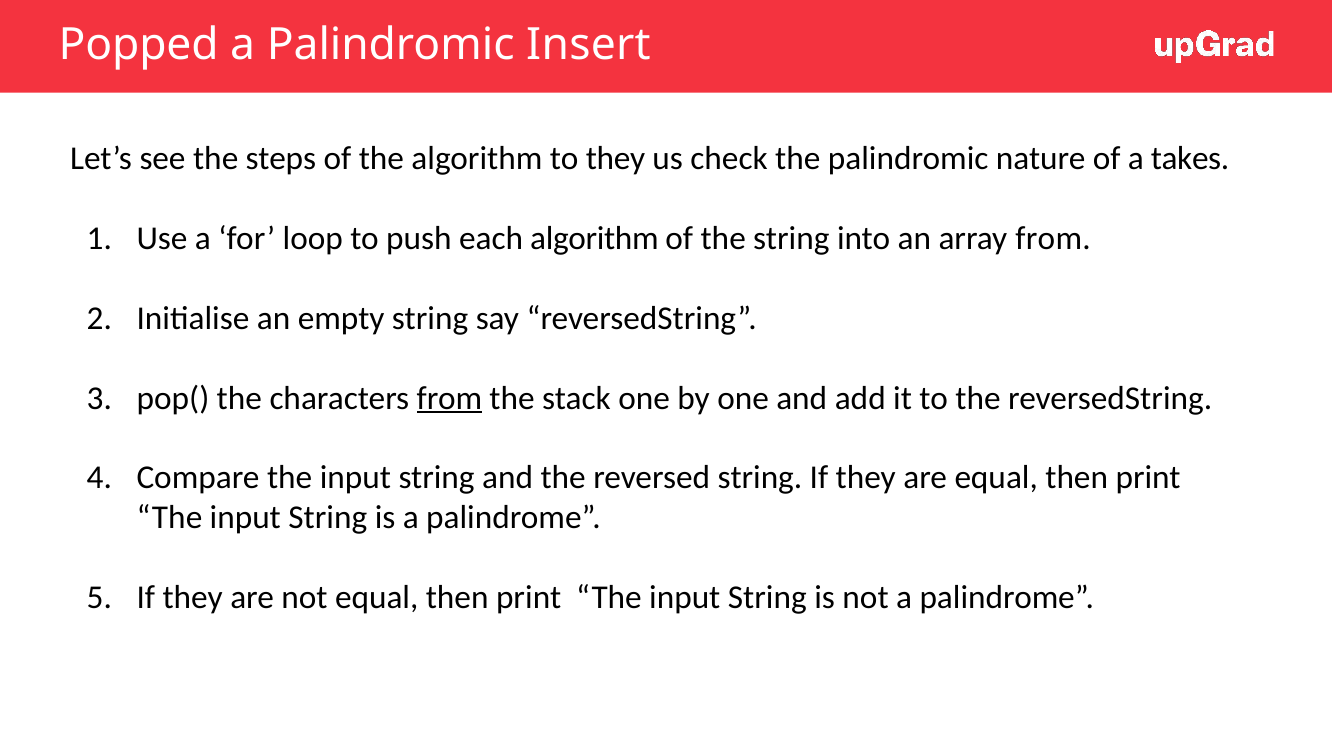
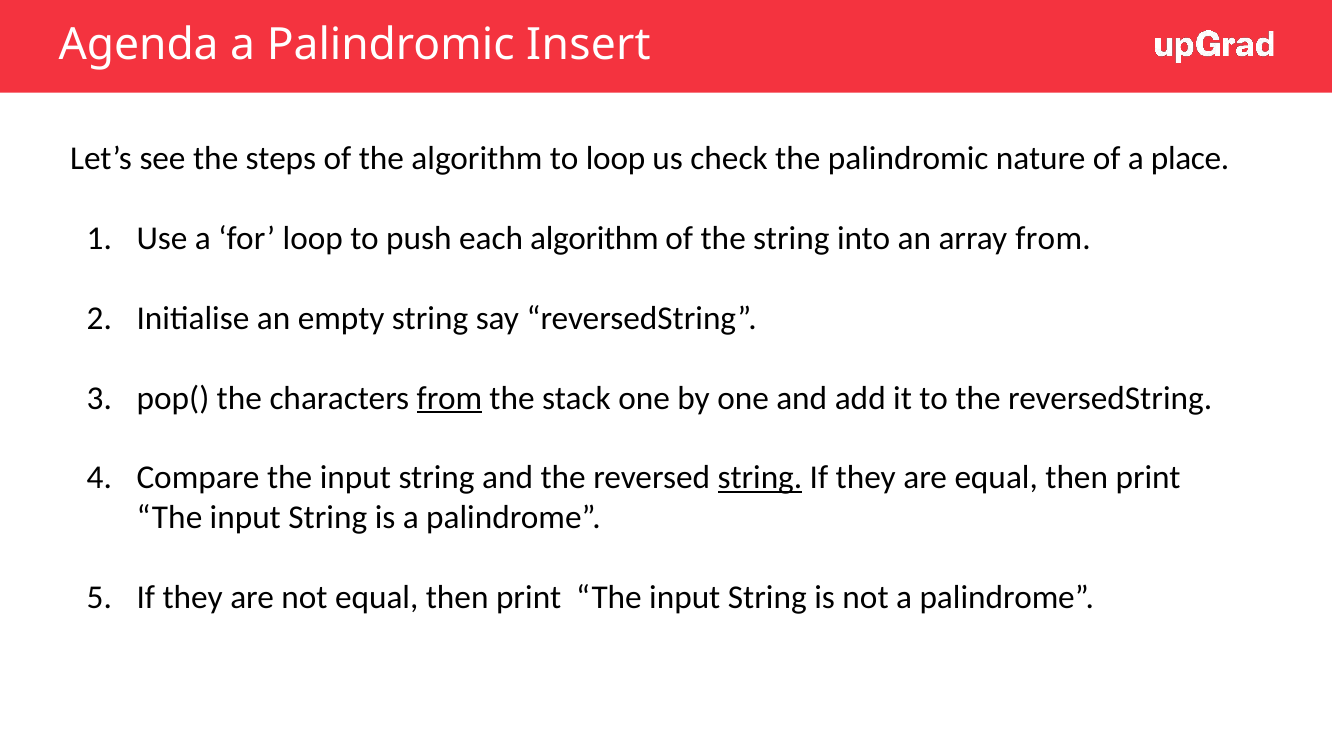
Popped: Popped -> Agenda (139, 45)
to they: they -> loop (616, 158)
takes: takes -> place (1190, 158)
string underline: none -> present (760, 478)
